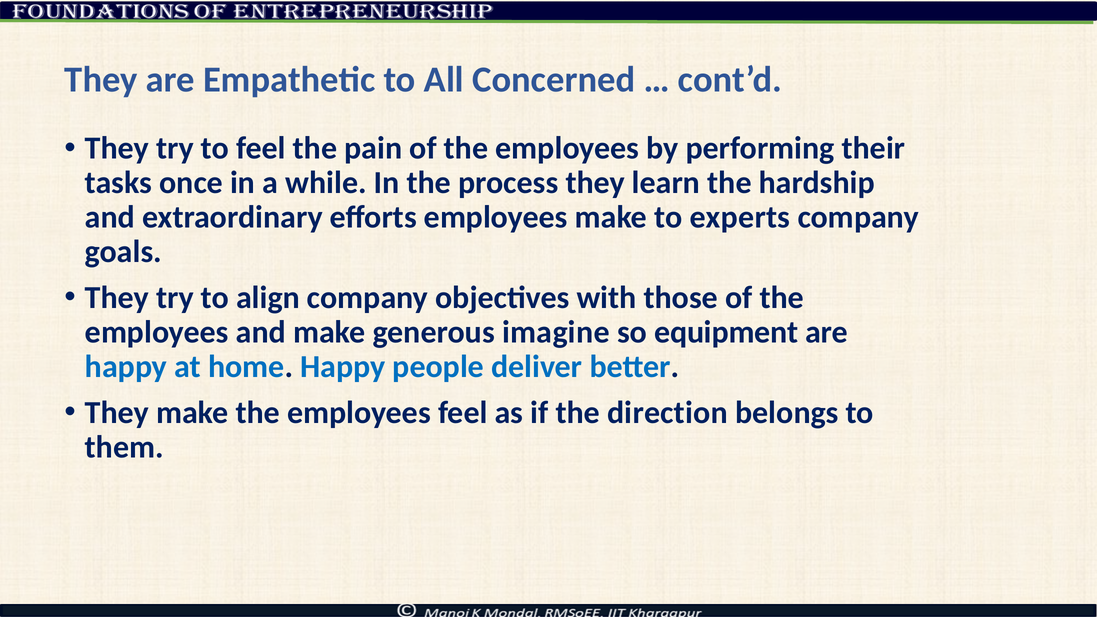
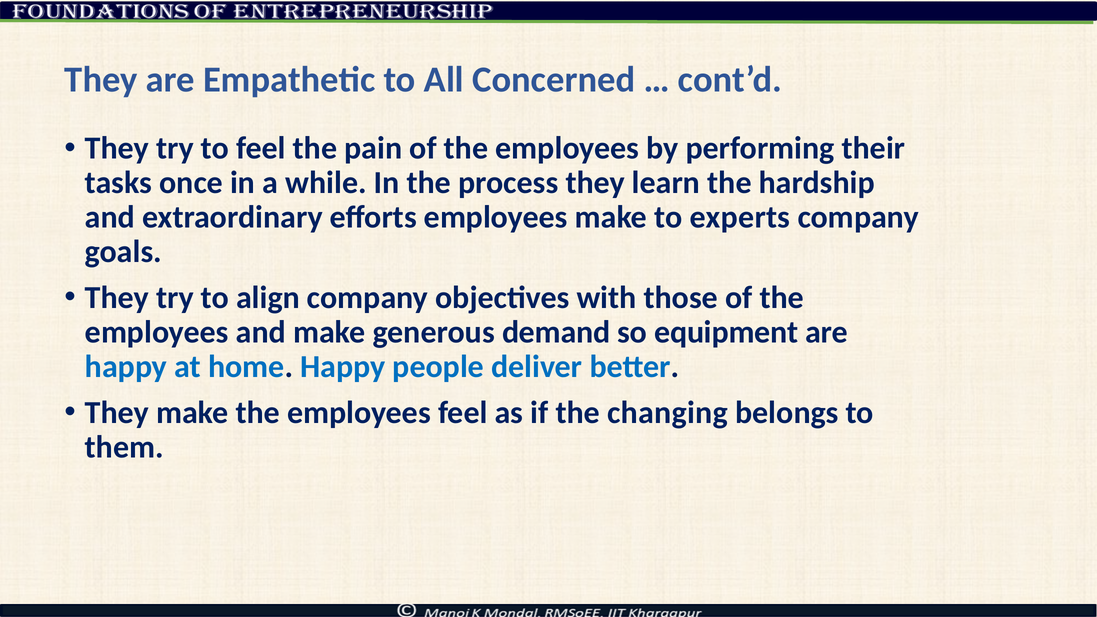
imagine: imagine -> demand (556, 332)
direction: direction -> changing (667, 413)
